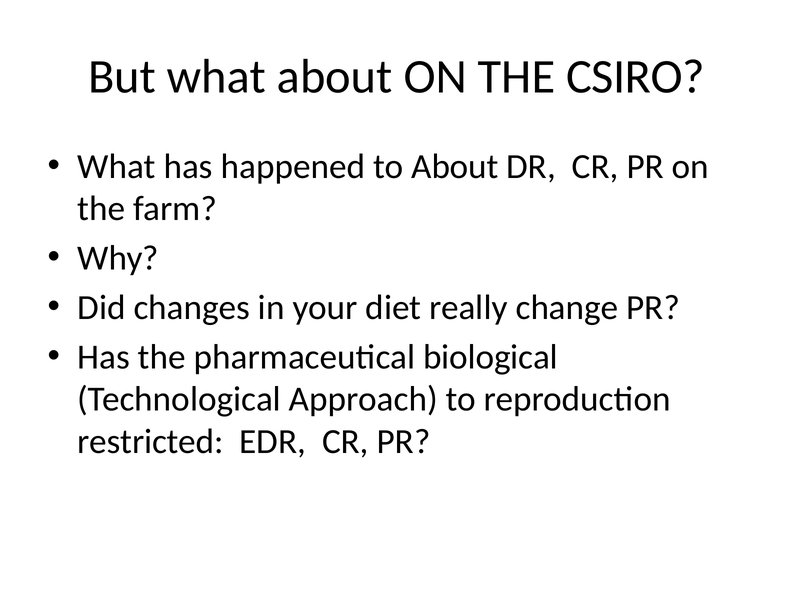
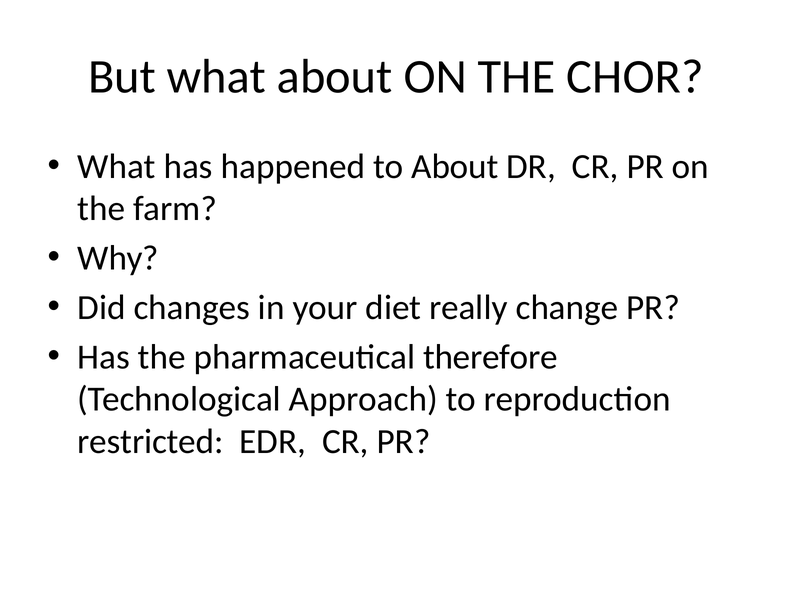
CSIRO: CSIRO -> CHOR (635, 77)
biological: biological -> therefore (490, 357)
